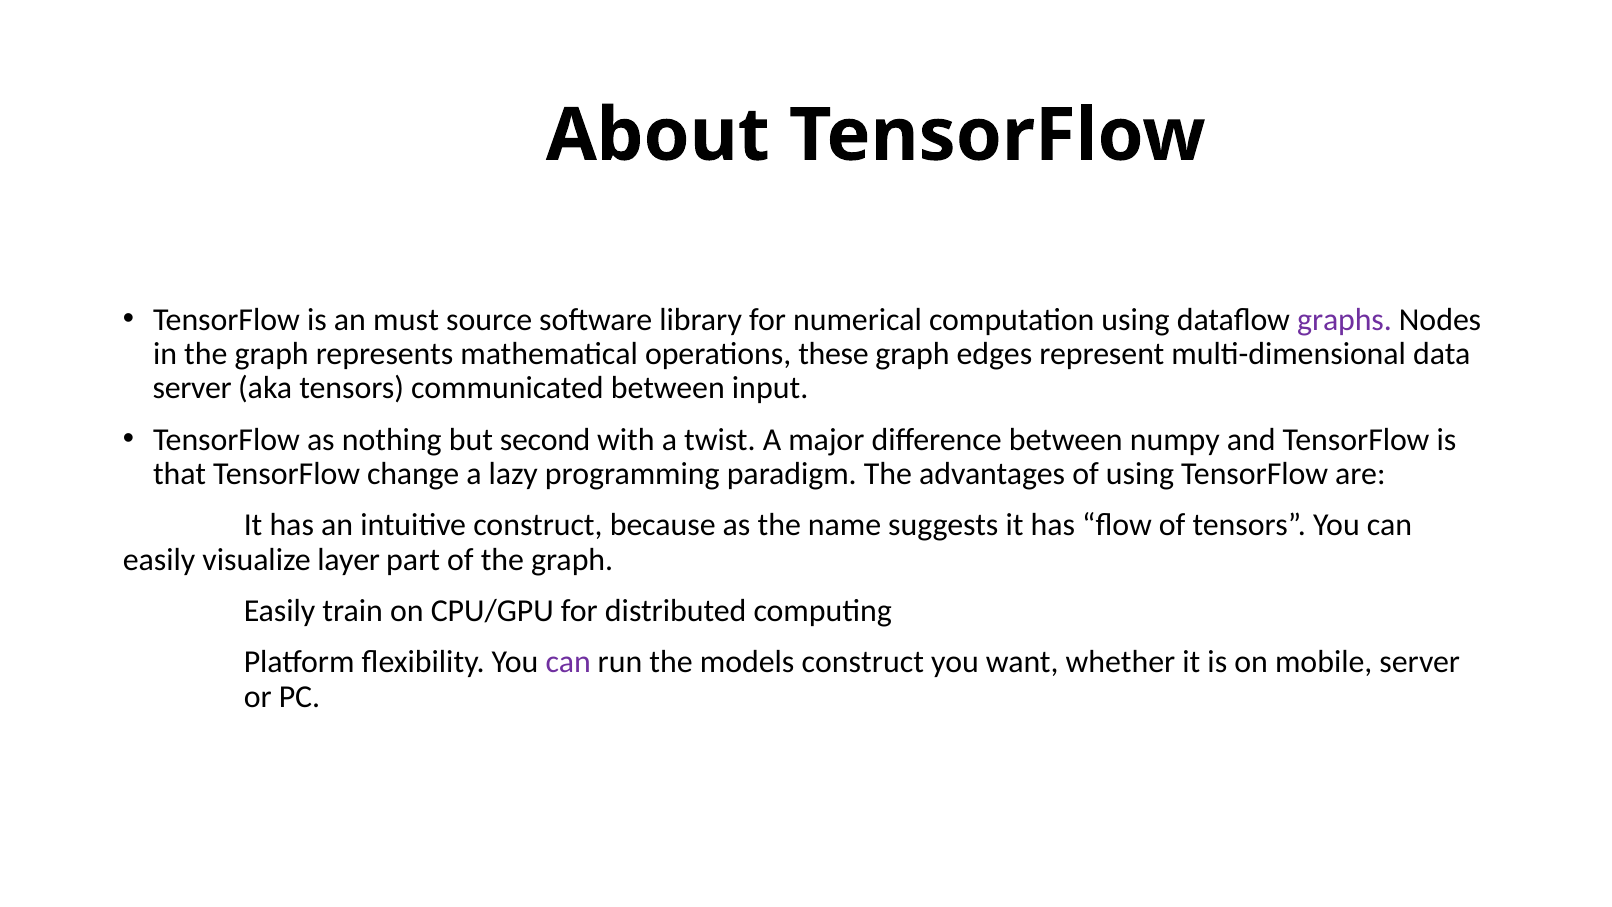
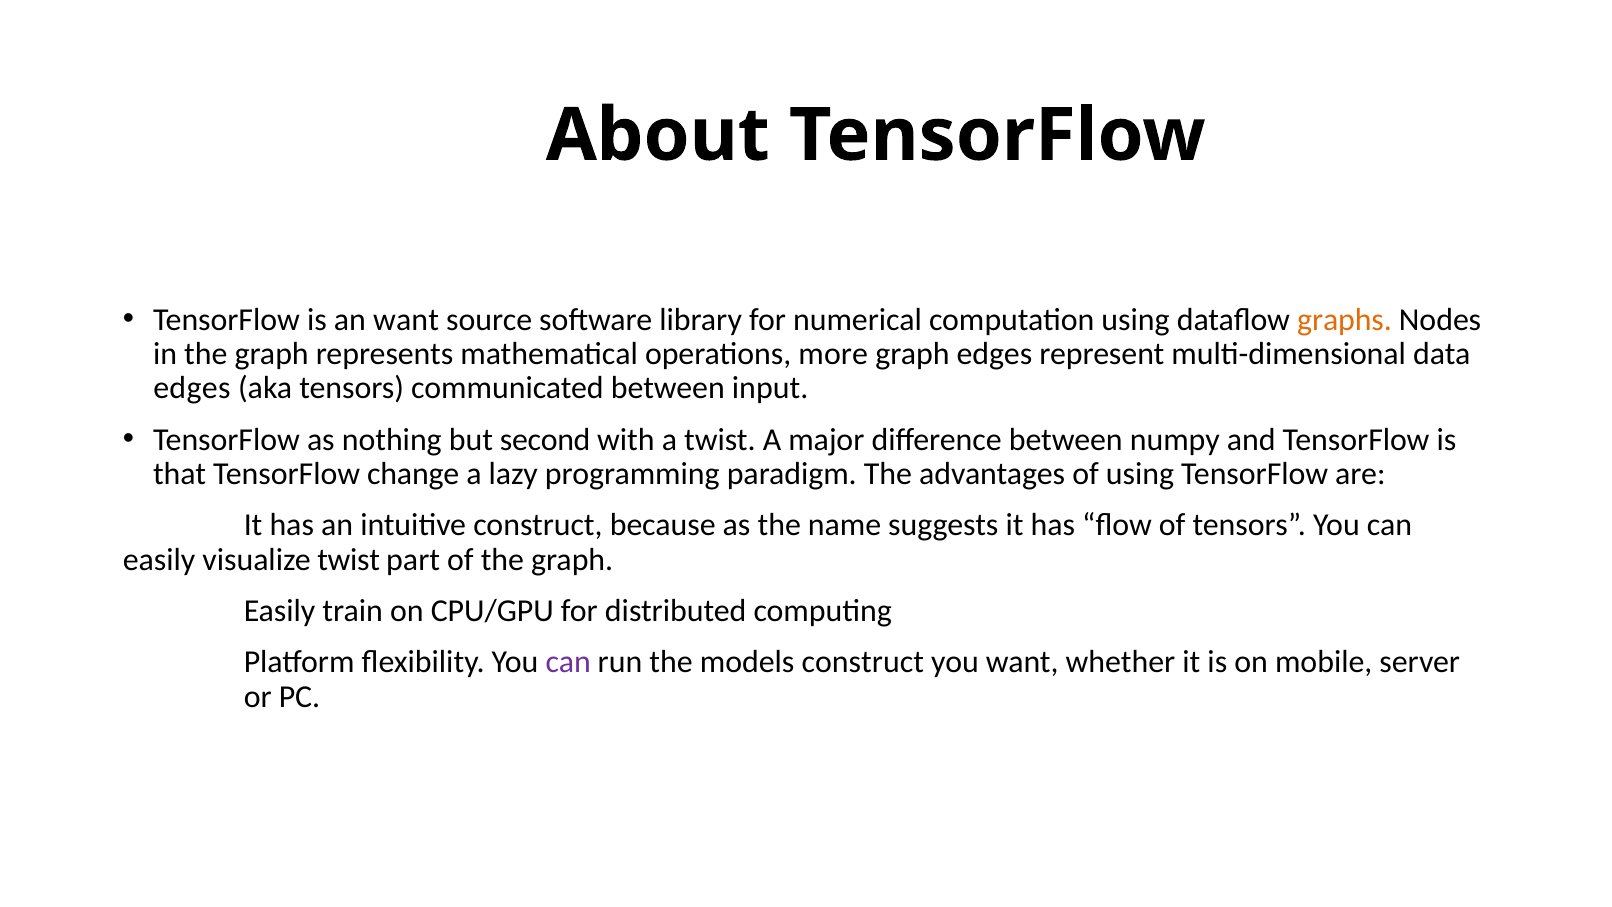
an must: must -> want (406, 319)
graphs colour: purple -> orange (1345, 319)
these: these -> more (833, 354)
server: server -> edges (192, 388)
visualize layer: layer -> twist (349, 560)
